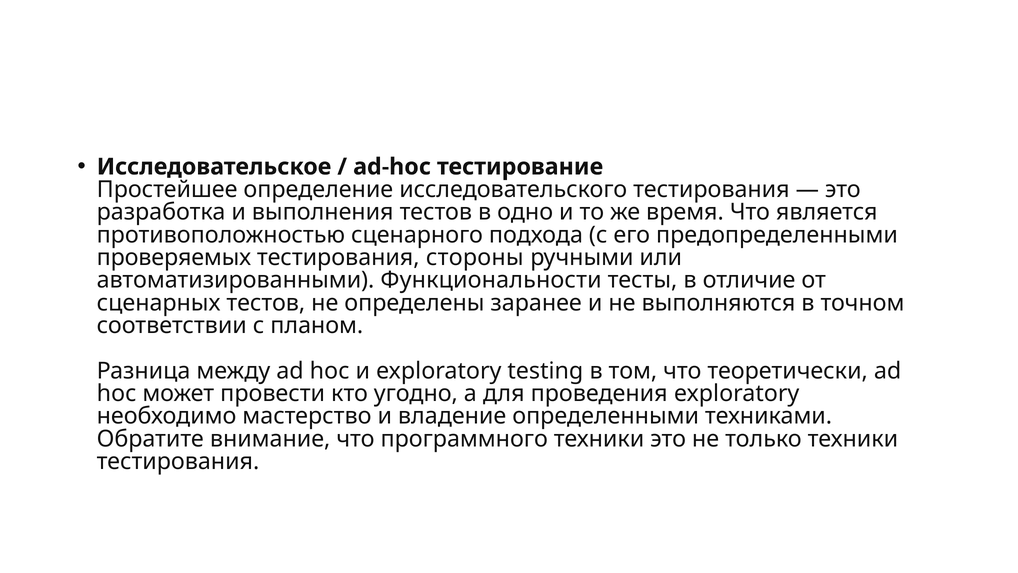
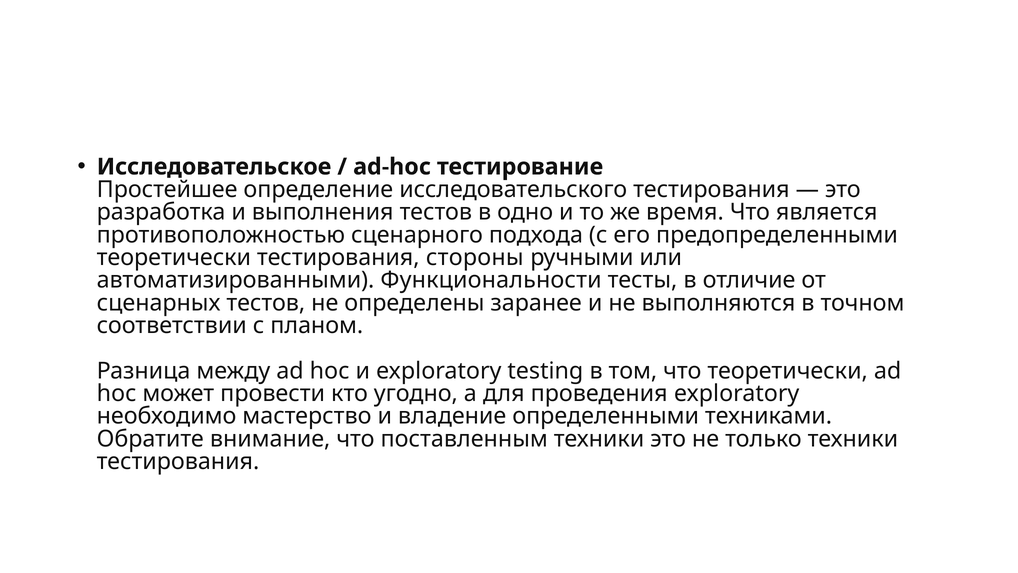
проверяемых: проверяемых -> теоретически (174, 257)
программного: программного -> поставленным (464, 439)
